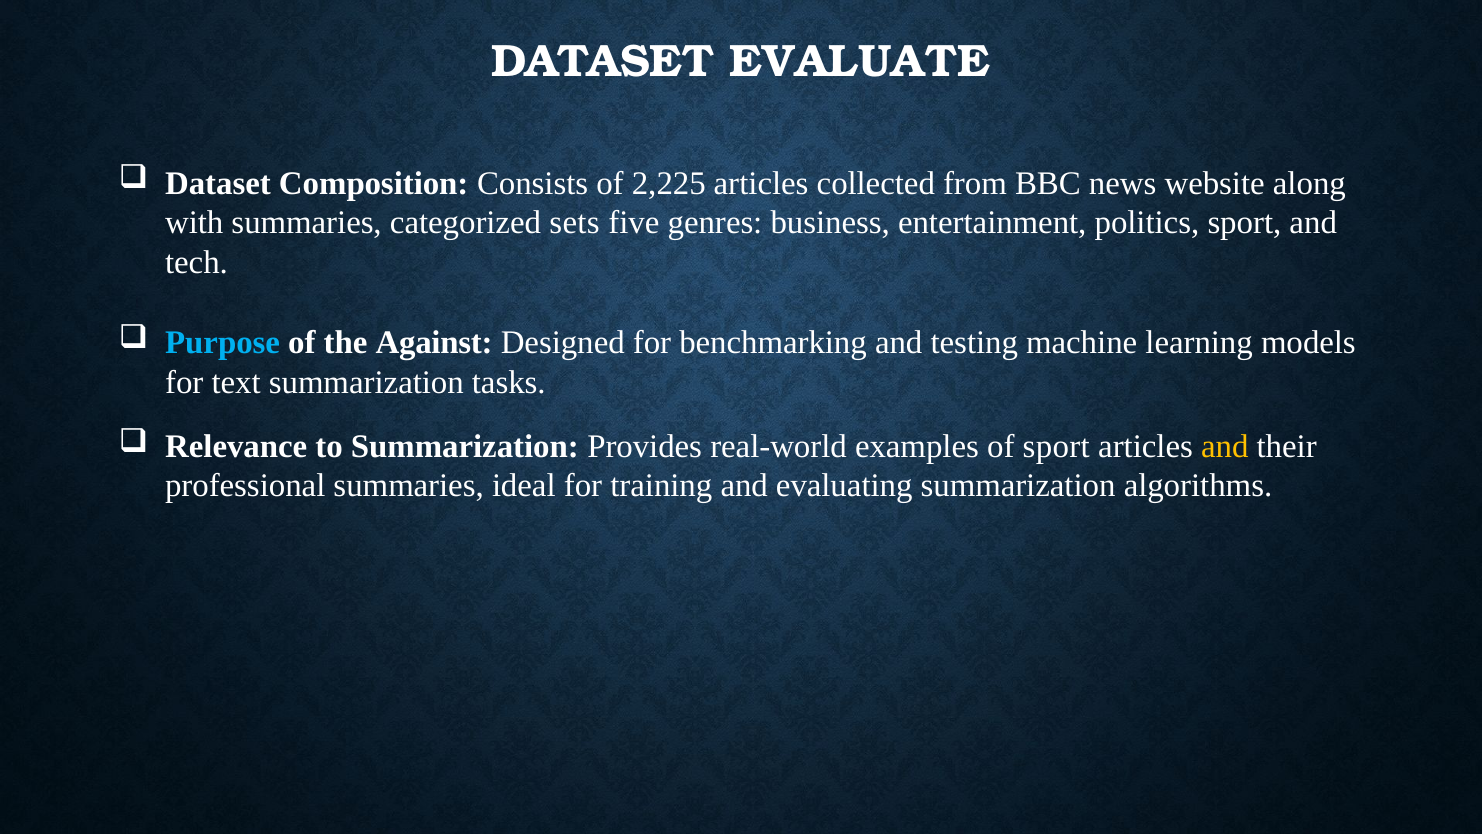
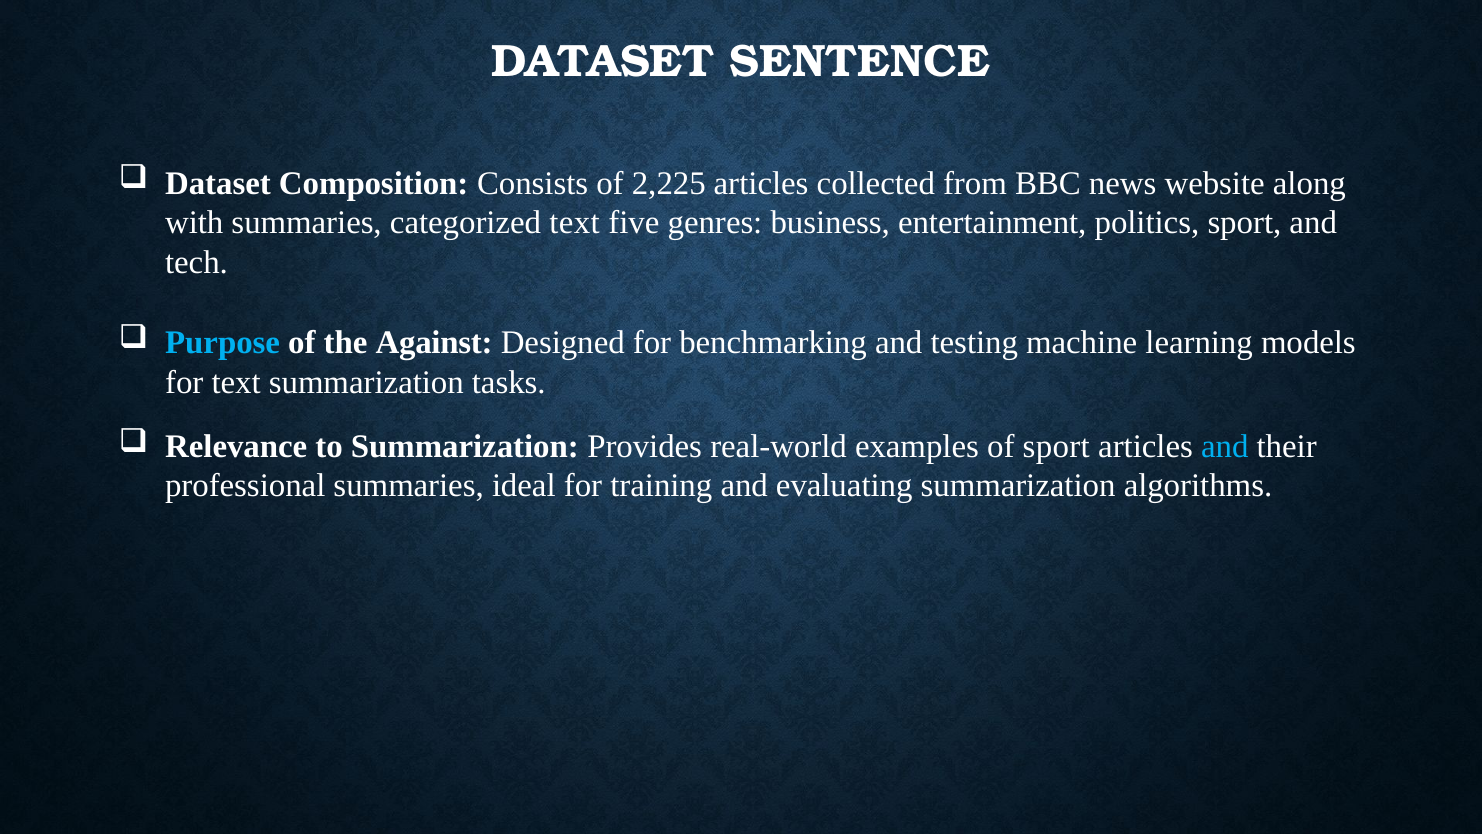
EVALUATE: EVALUATE -> SENTENCE (860, 62)
categorized sets: sets -> text (575, 223)
and colour: yellow -> light blue (1225, 446)
